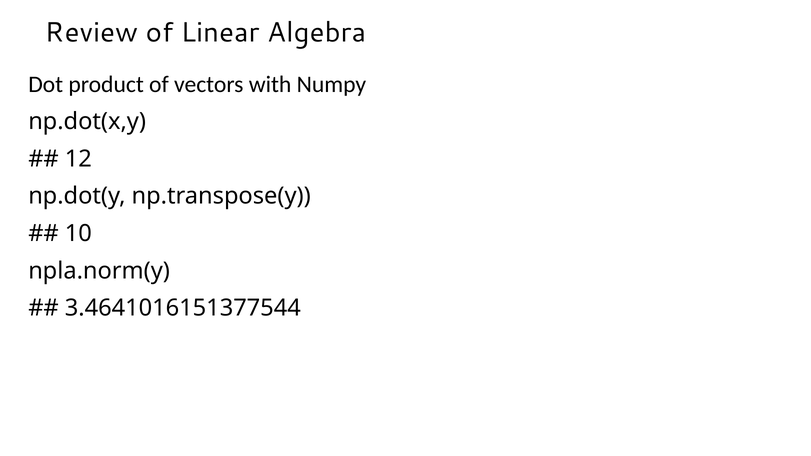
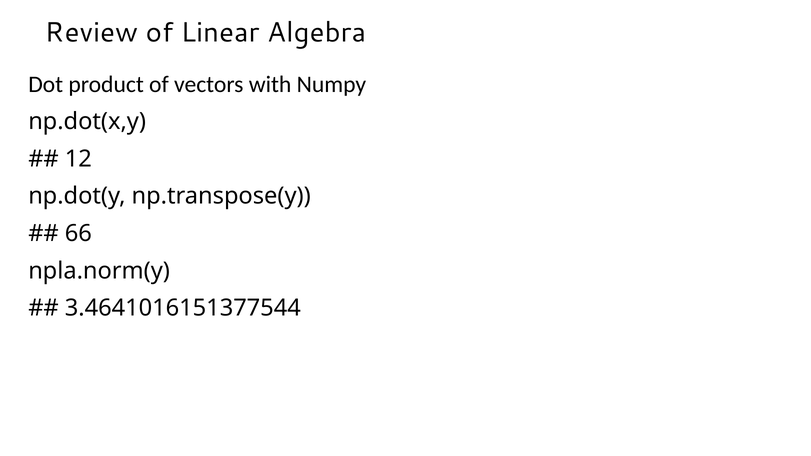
10: 10 -> 66 (78, 234)
